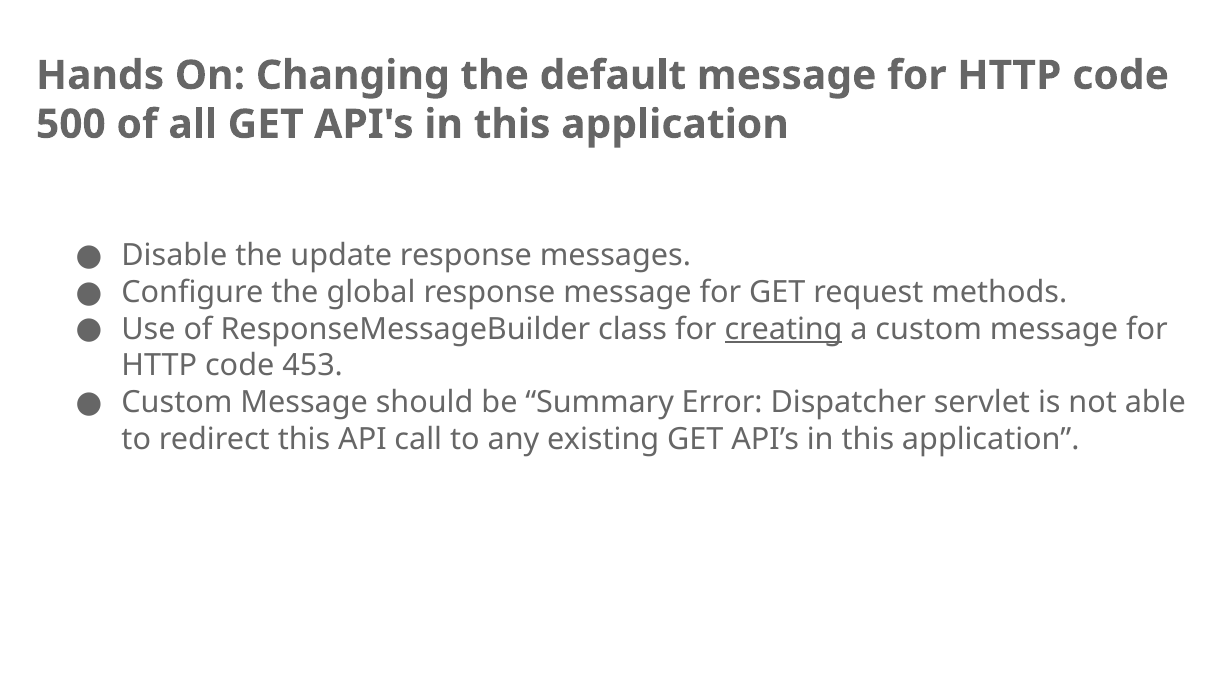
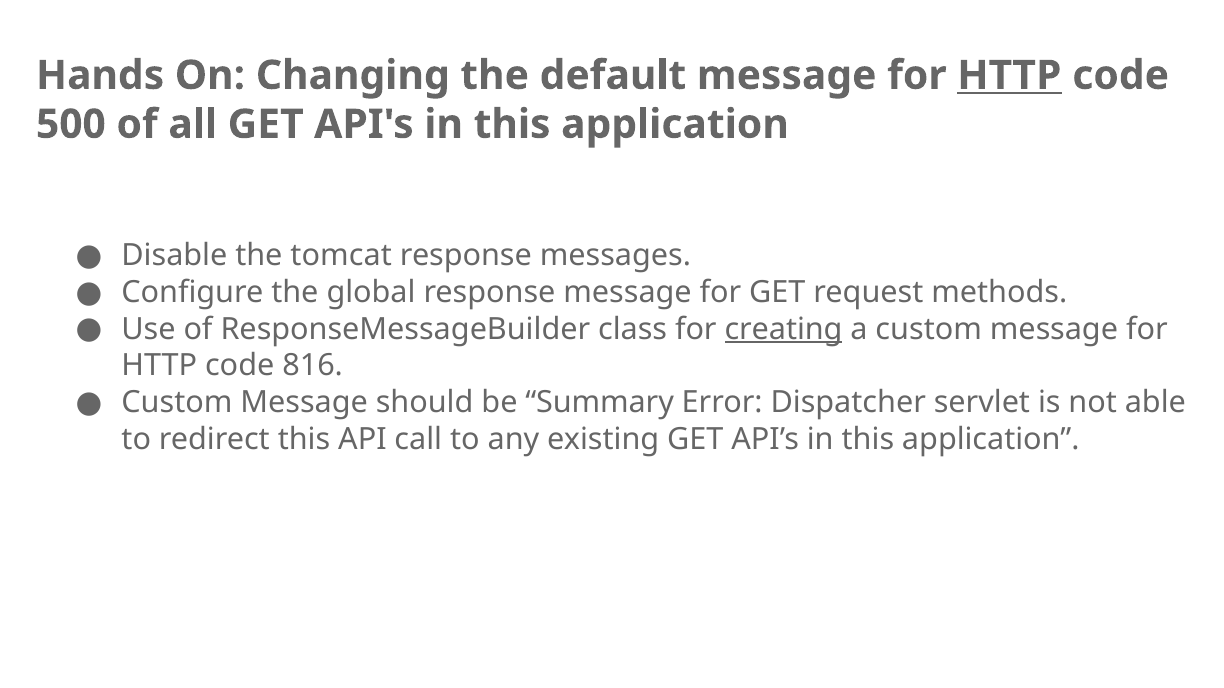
HTTP underline: none -> present (1009, 75)
update: update -> tomcat (341, 256)
453: 453 -> 816 (313, 366)
